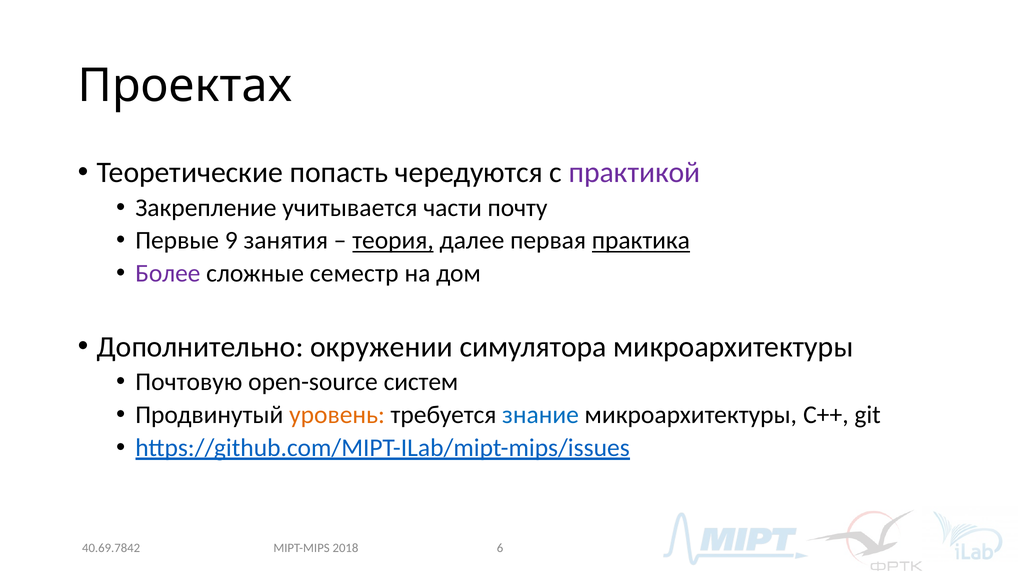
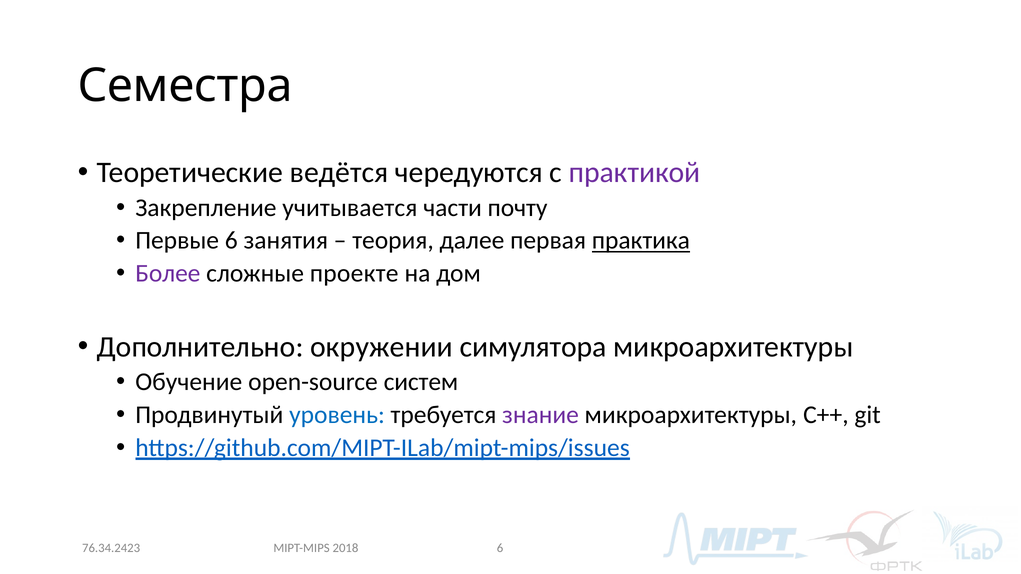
Проектах: Проектах -> Семестра (185, 86)
попасть: попасть -> ведётся (339, 173)
Первые 9: 9 -> 6 (231, 241)
теория underline: present -> none (393, 241)
семестр: семестр -> проекте (354, 274)
Почтовую: Почтовую -> Обучение (189, 382)
уровень colour: orange -> blue (337, 415)
знание colour: blue -> purple (541, 415)
40.69.7842: 40.69.7842 -> 76.34.2423 (111, 548)
